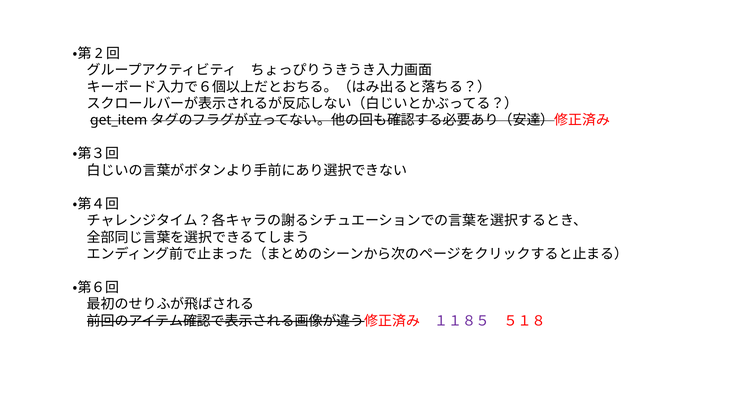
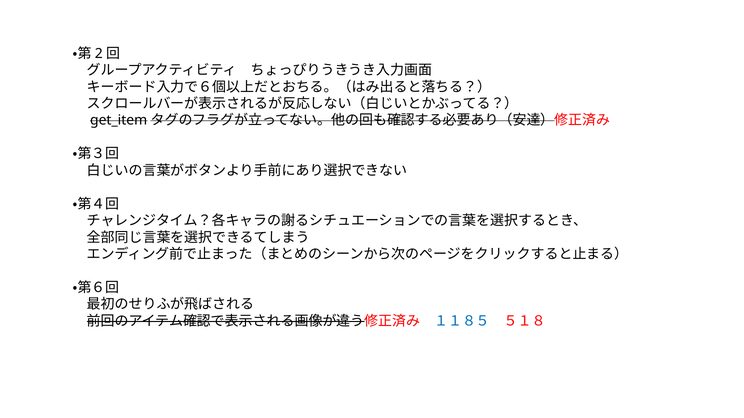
１１８５ colour: purple -> blue (462, 321)
